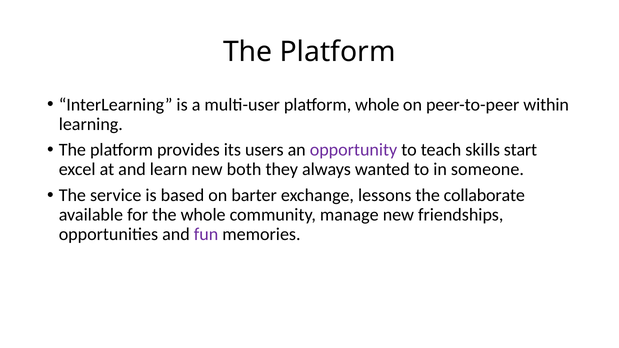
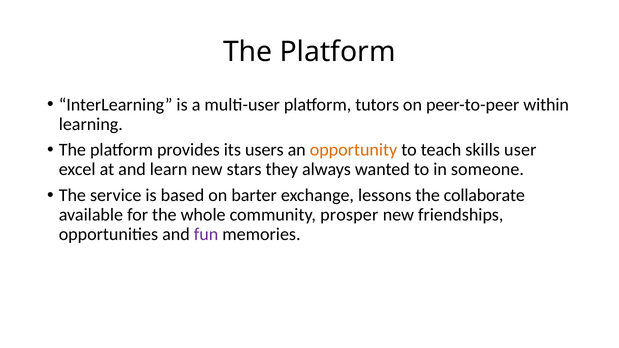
platform whole: whole -> tutors (377, 105)
opportunity colour: purple -> orange (354, 150)
start: start -> user (520, 150)
both: both -> stars (244, 170)
manage: manage -> prosper (349, 215)
